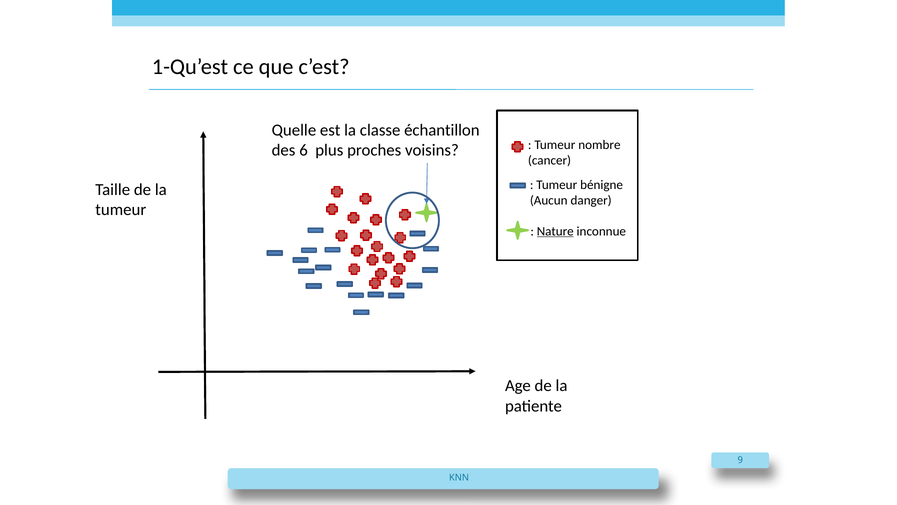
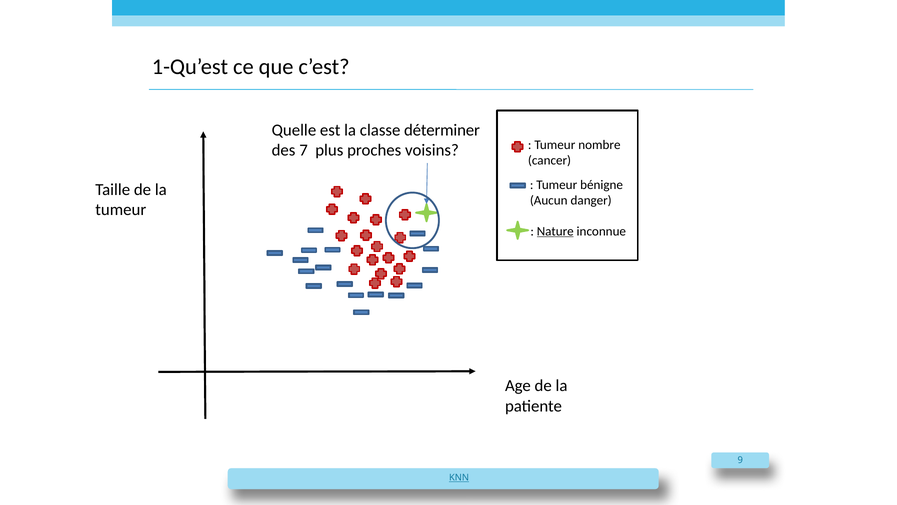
échantillon: échantillon -> déterminer (442, 130)
6: 6 -> 7 (304, 150)
KNN underline: none -> present (459, 477)
